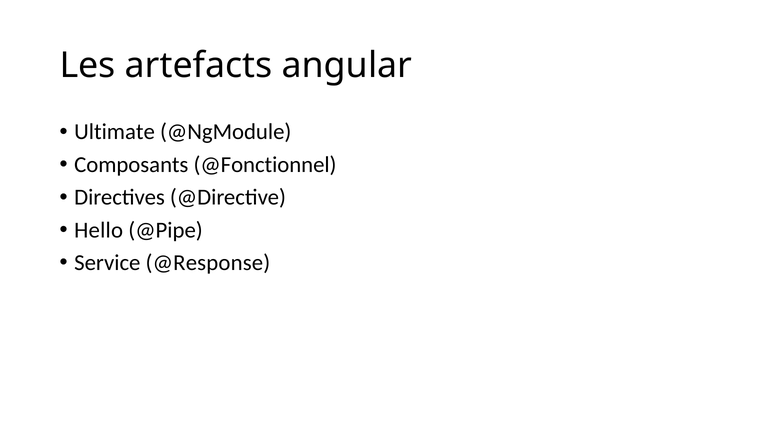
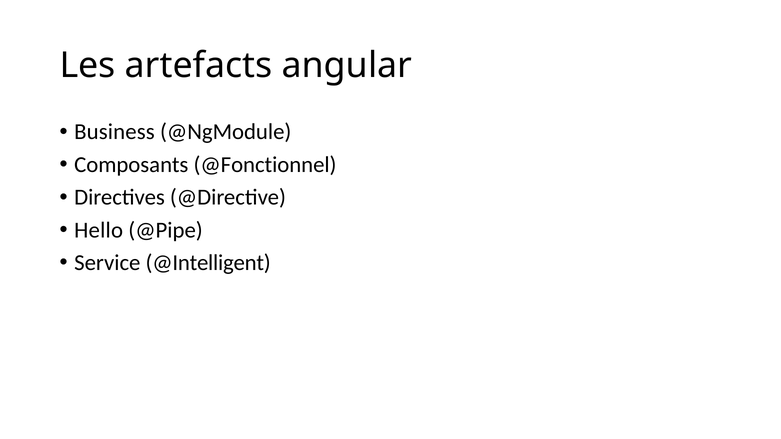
Ultimate: Ultimate -> Business (114, 132)
@Response: @Response -> @Intelligent (208, 263)
